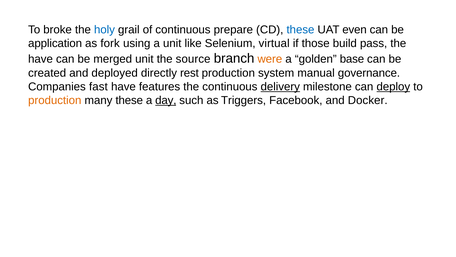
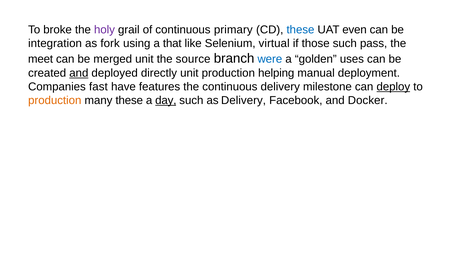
holy colour: blue -> purple (104, 30)
prepare: prepare -> primary (233, 30)
application: application -> integration (55, 43)
a unit: unit -> that (172, 43)
those build: build -> such (345, 43)
have: have -> meet (41, 59)
were colour: orange -> blue (270, 59)
base: base -> uses (352, 59)
and underline: none -> present (79, 73)
directly rest: rest -> unit (189, 73)
system: system -> helping (276, 73)
governance: governance -> deployment (369, 73)
delivery underline: present -> none (280, 87)
as Triggers: Triggers -> Delivery (244, 100)
